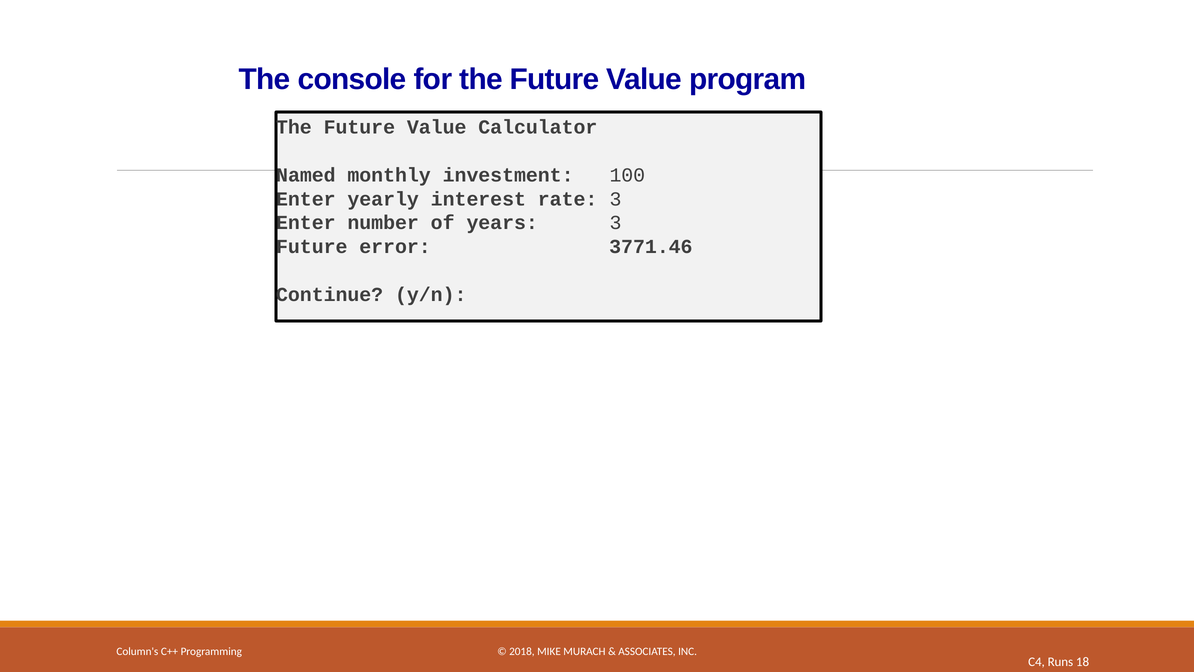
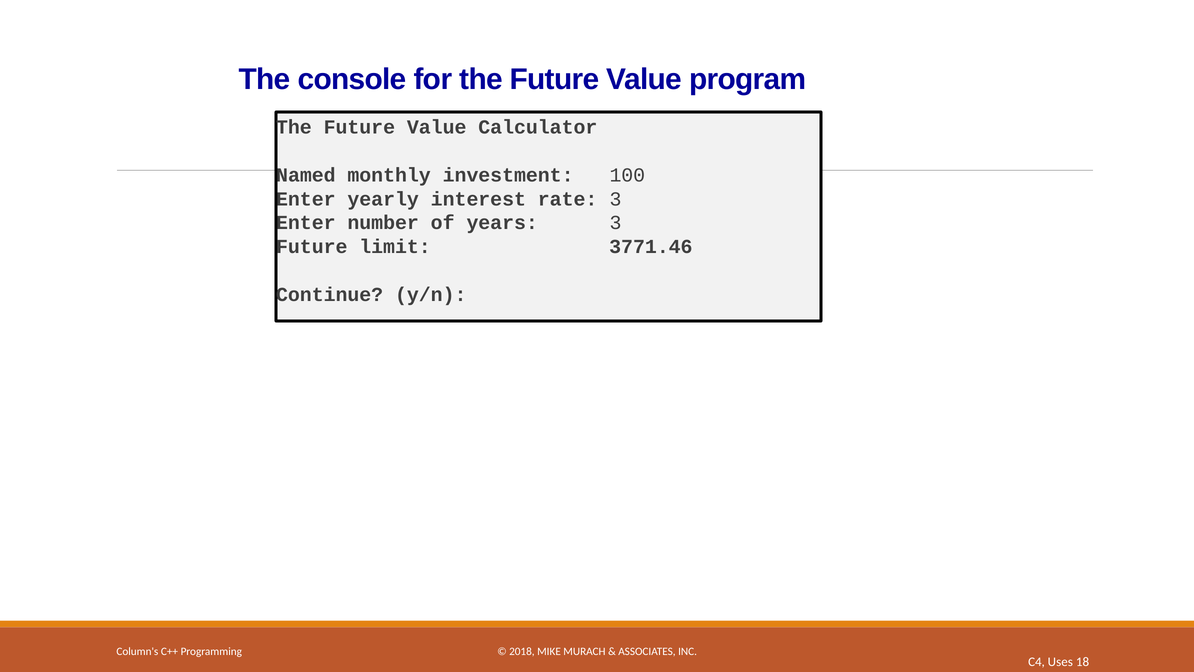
error: error -> limit (395, 247)
Runs: Runs -> Uses (1060, 662)
